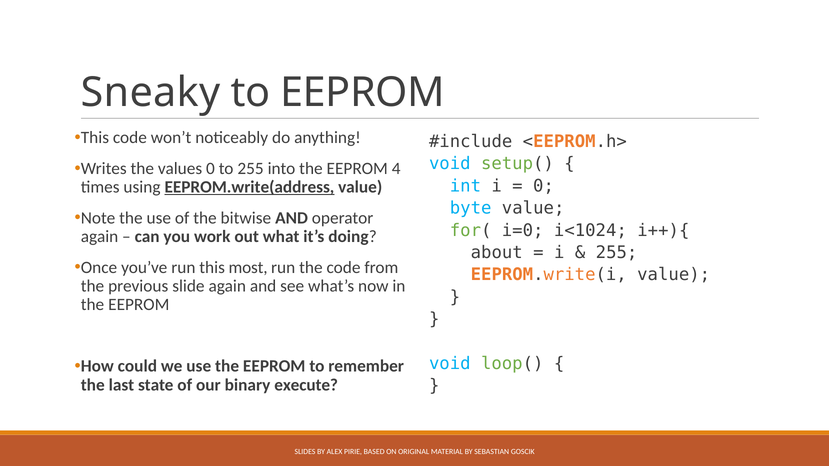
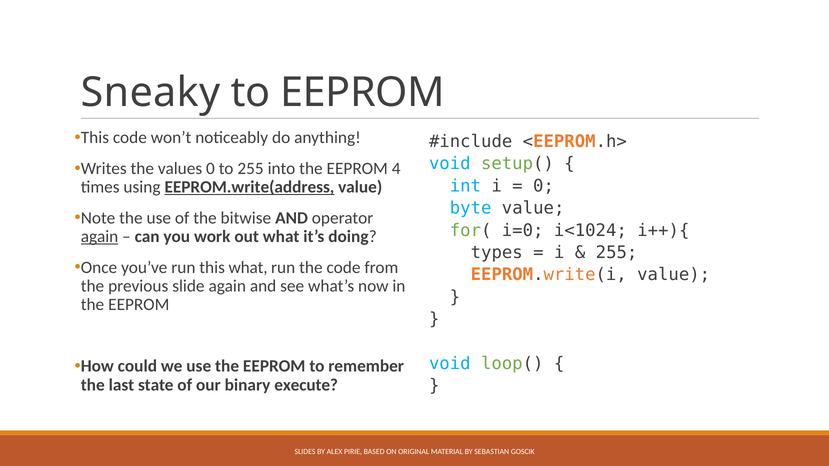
again underline: none -> present (100, 237)
about: about -> types (497, 253)
this most: most -> what (248, 268)
